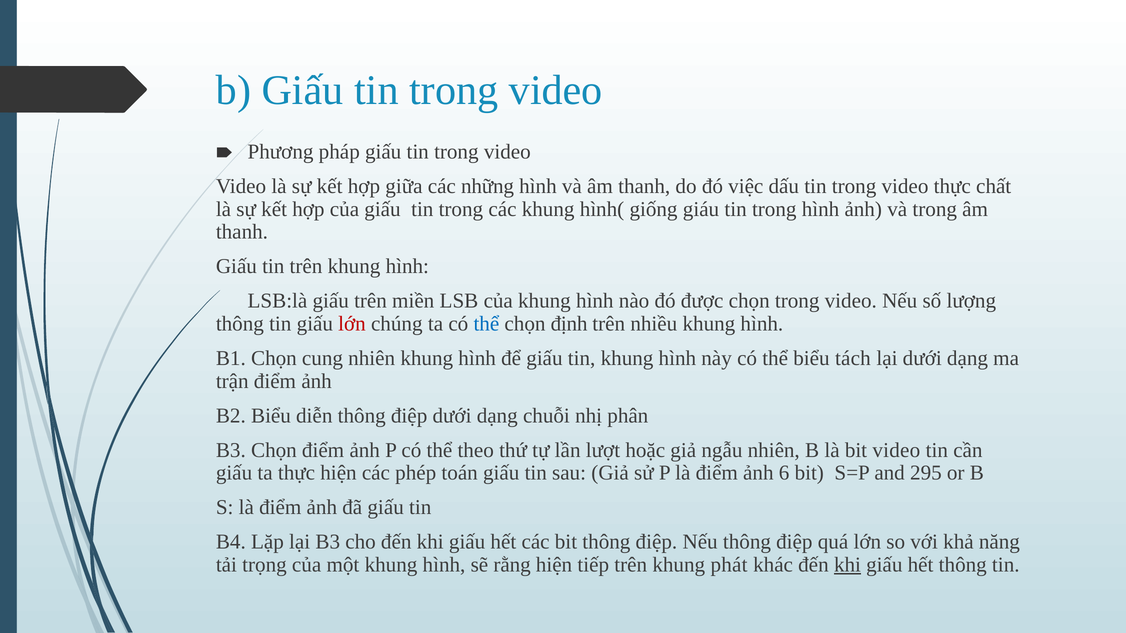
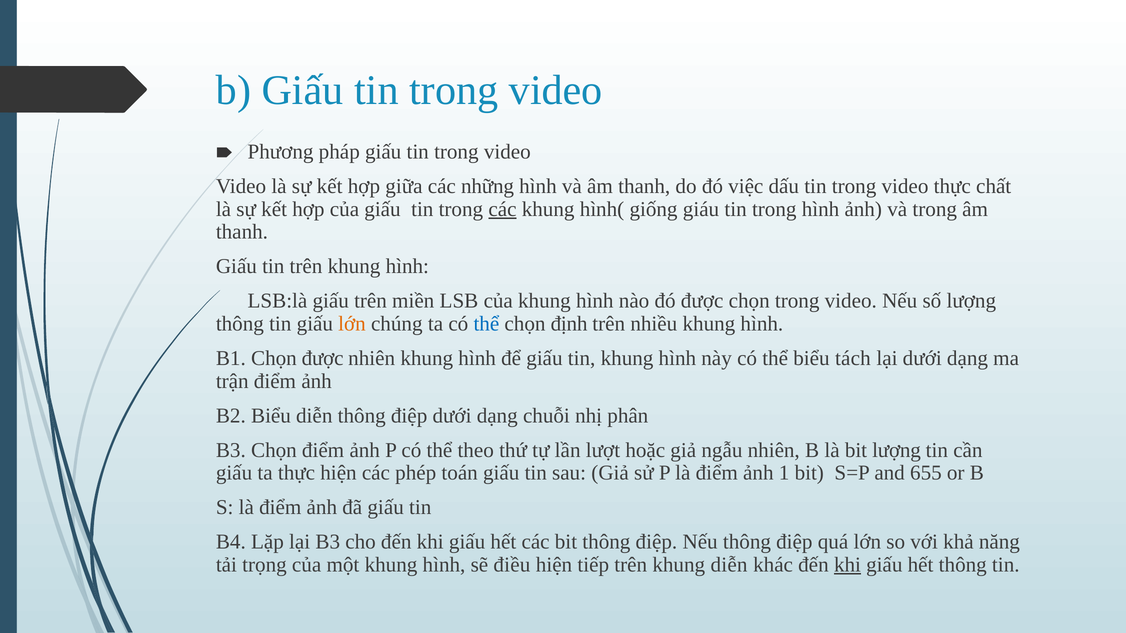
các underline: none -> present (502, 209)
lớn colour: red -> orange (352, 324)
Chọn cung: cung -> được (323, 358)
bit video: video -> lượng (897, 450)
6: 6 -> 1 (784, 473)
295: 295 -> 655 (926, 473)
rằng: rằng -> điều (512, 565)
khung phát: phát -> diễn (729, 565)
